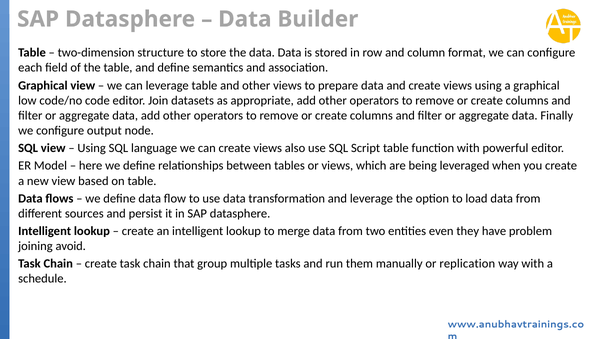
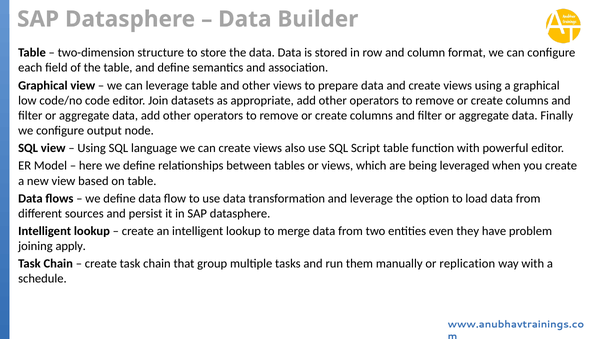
avoid: avoid -> apply (71, 246)
